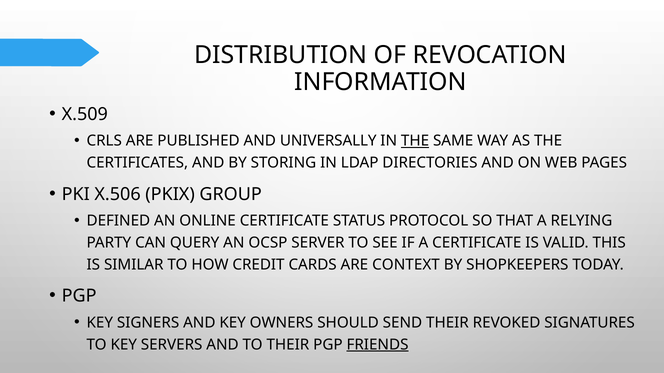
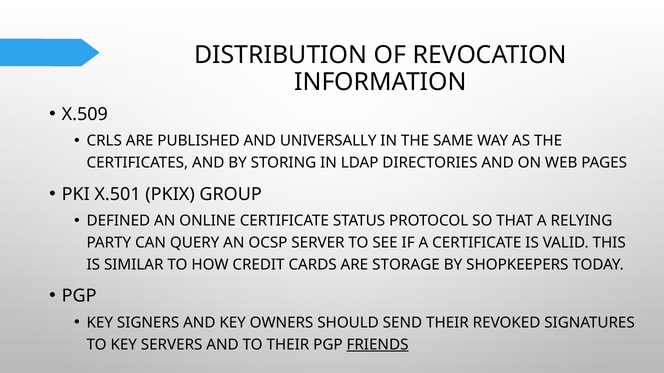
THE underline: present -> none (415, 141)
X.506: X.506 -> X.501 (118, 194)
CONTEXT: CONTEXT -> STORAGE (406, 265)
